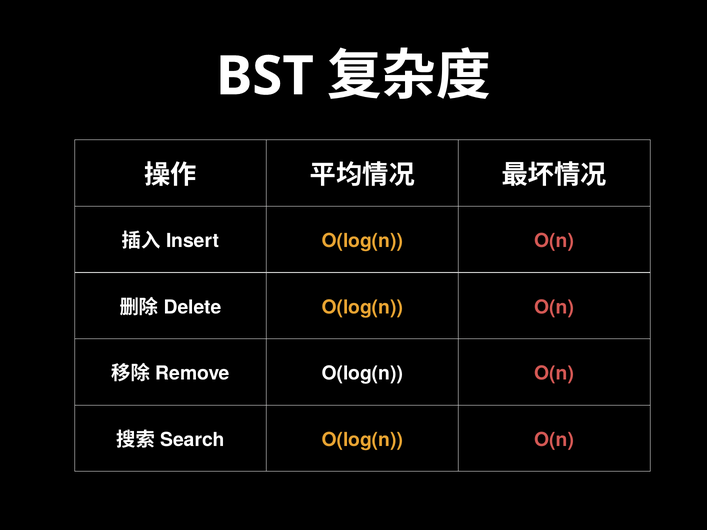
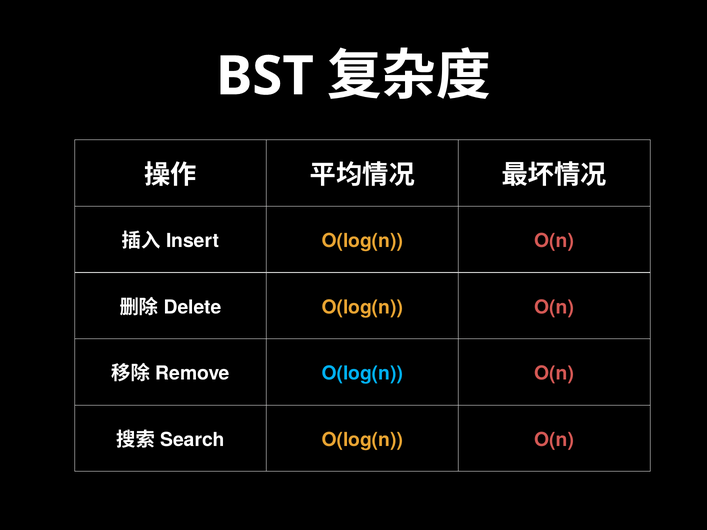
O(log(n colour: white -> light blue (362, 374)
